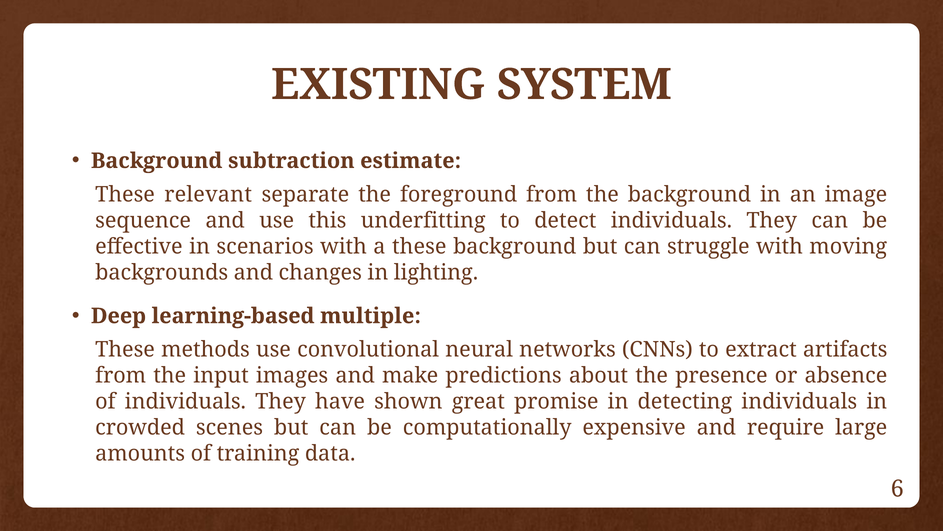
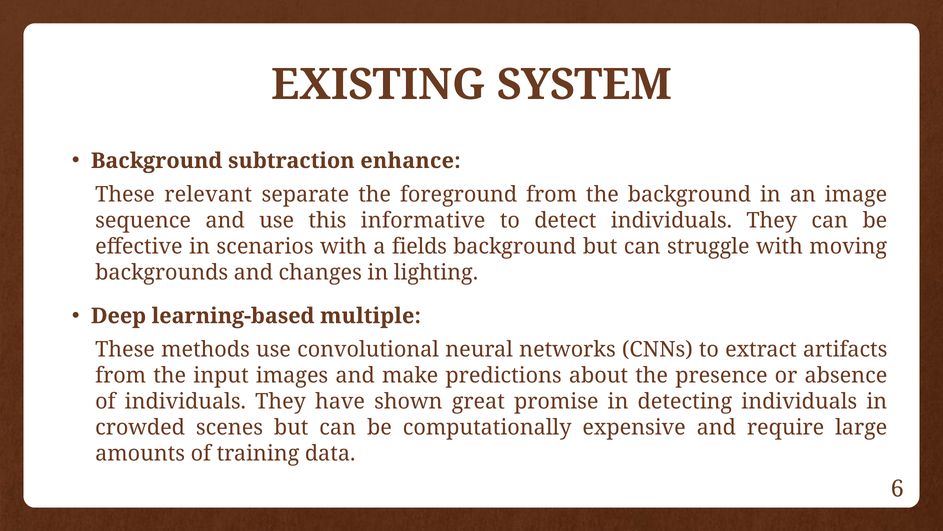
estimate: estimate -> enhance (411, 161)
underfitting: underfitting -> informative (423, 220)
a these: these -> fields (419, 246)
